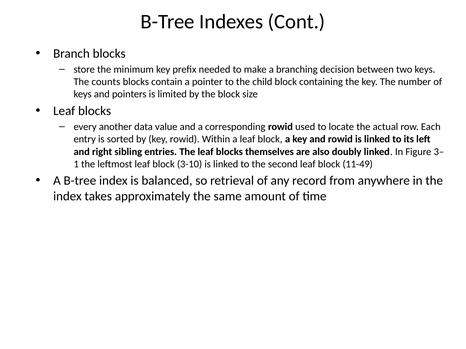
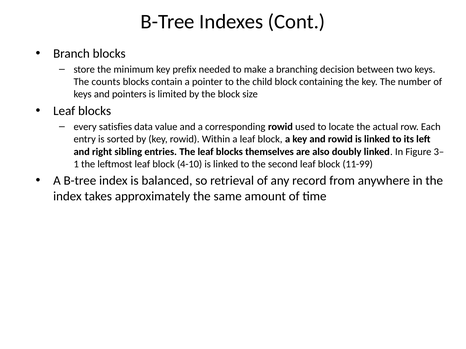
another: another -> satisfies (115, 127)
3-10: 3-10 -> 4-10 (190, 164)
11-49: 11-49 -> 11-99 (358, 164)
